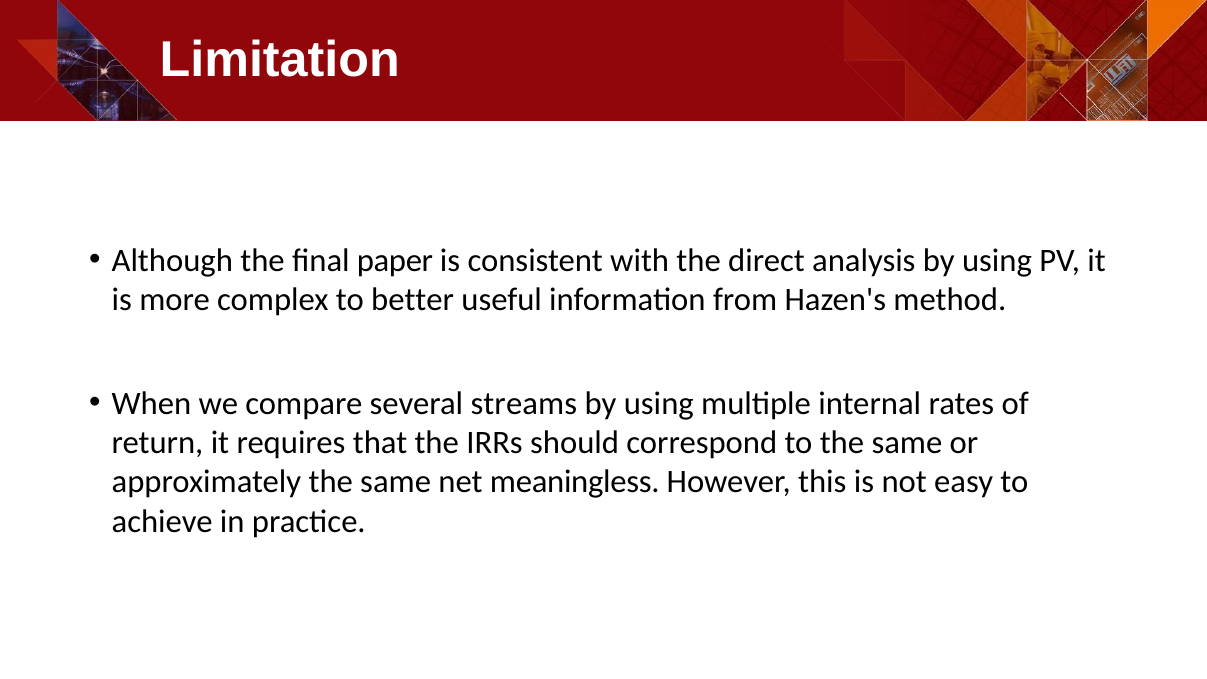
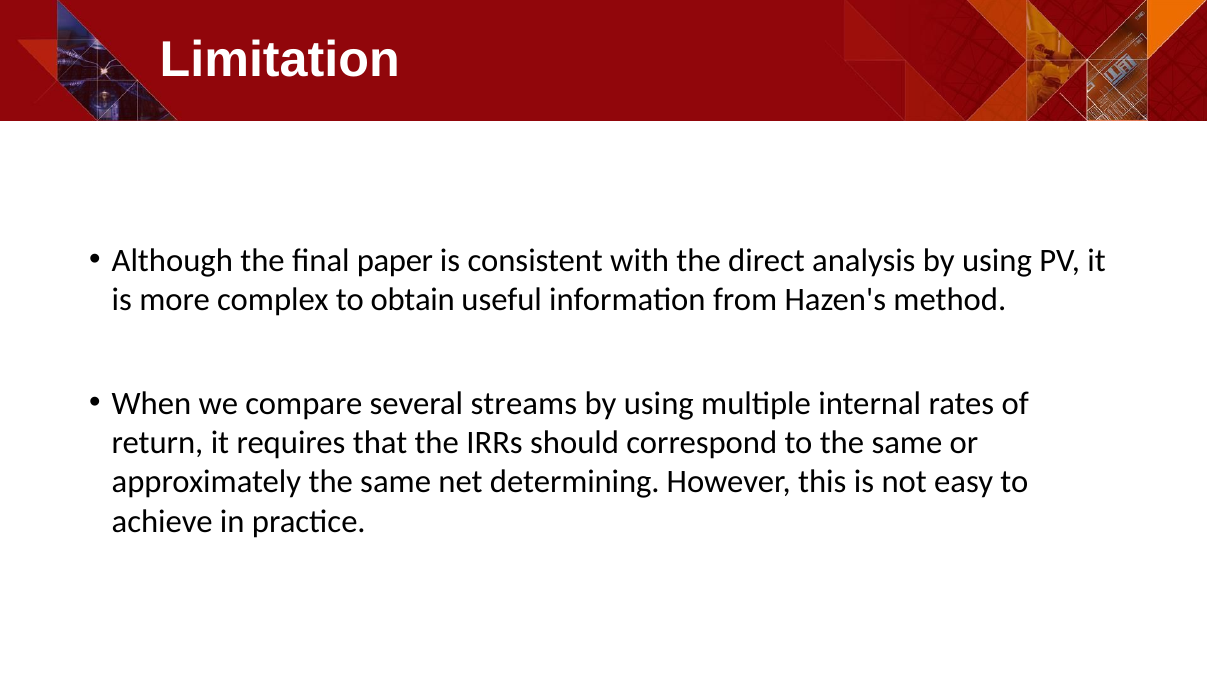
better: better -> obtain (413, 300)
meaningless: meaningless -> determining (575, 482)
